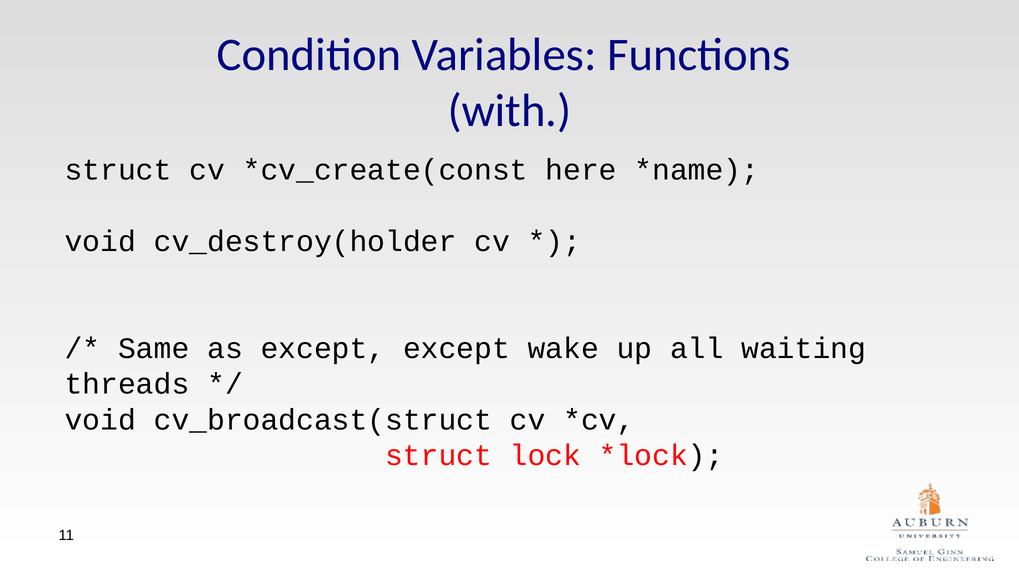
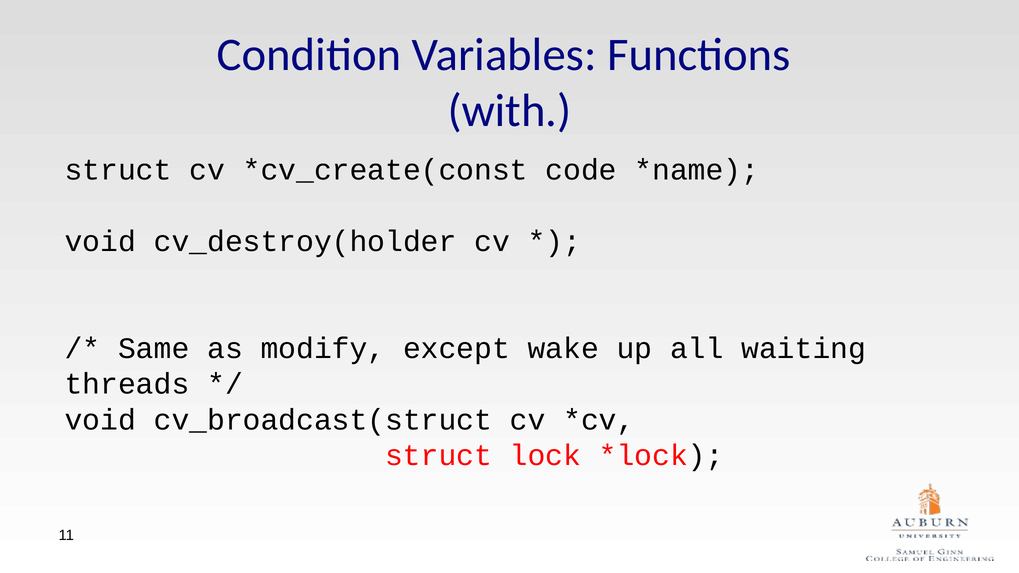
here: here -> code (581, 170)
as except: except -> modify (323, 349)
